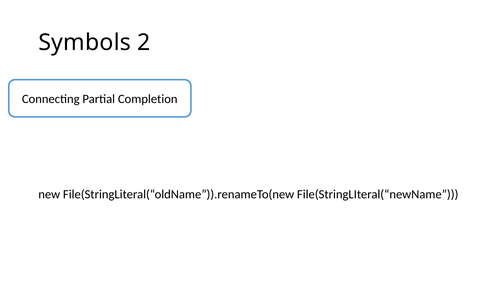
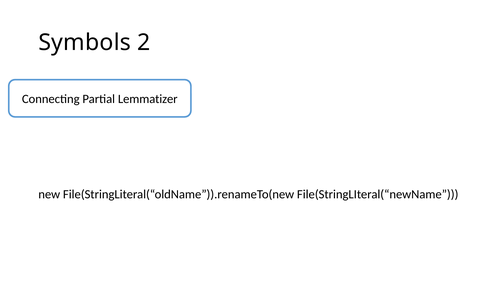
Completion: Completion -> Lemmatizer (148, 99)
